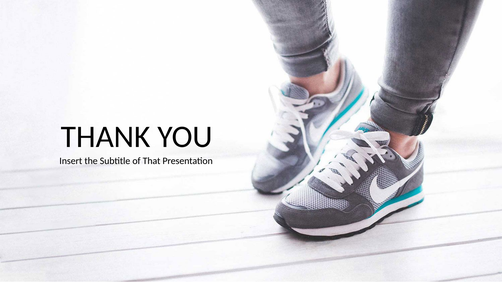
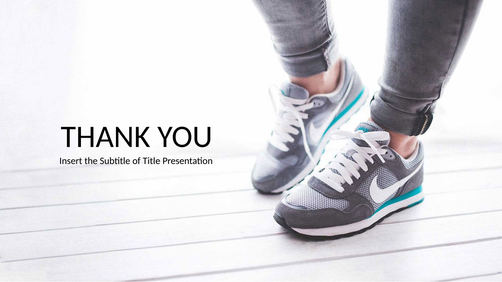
That: That -> Title (152, 161)
